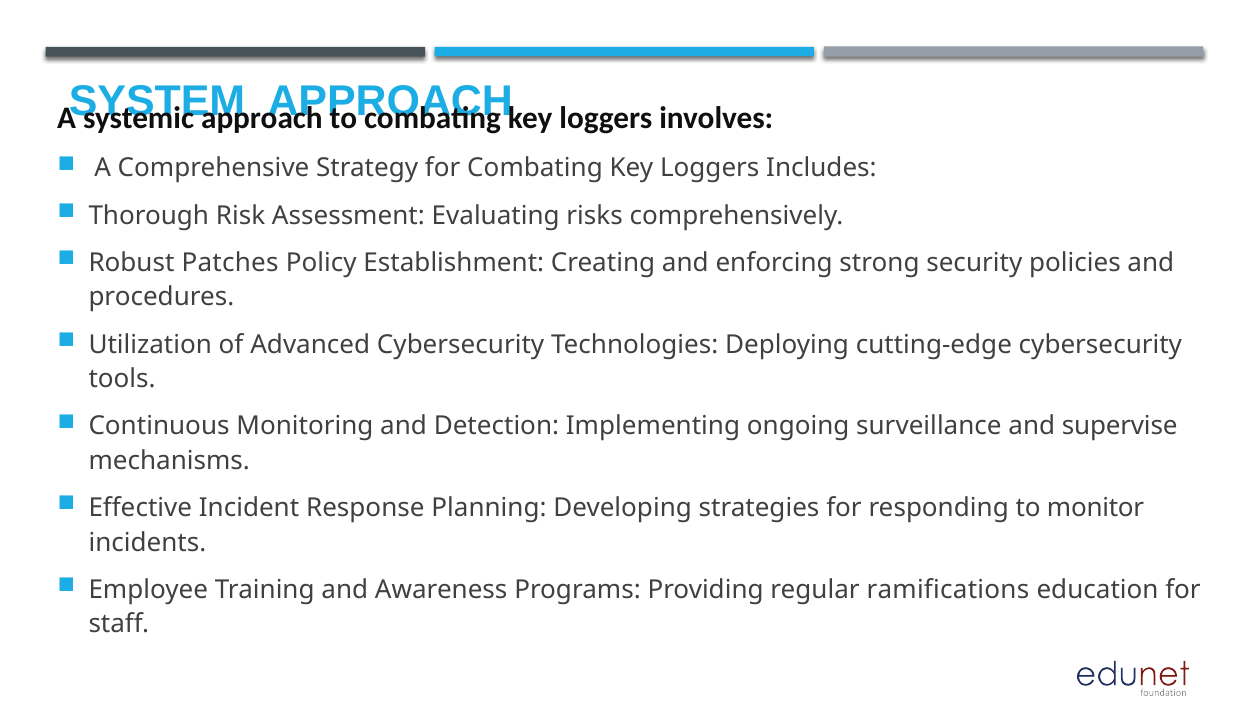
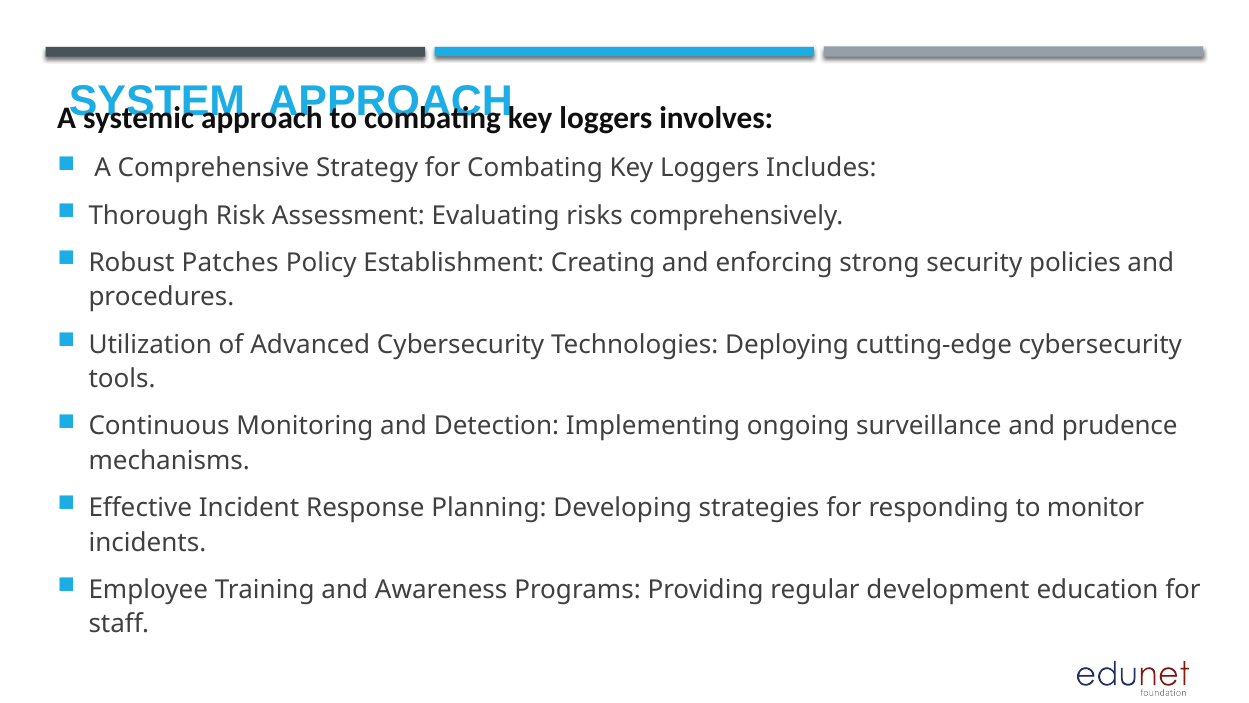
supervise: supervise -> prudence (1120, 426)
ramifications: ramifications -> development (948, 589)
